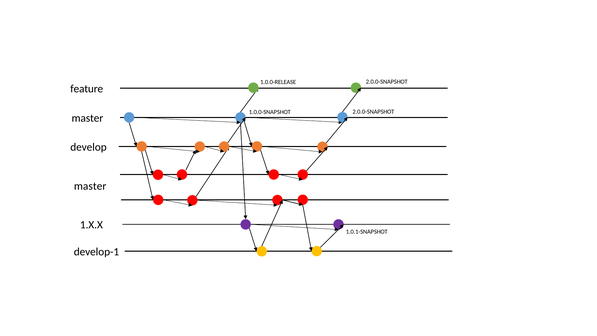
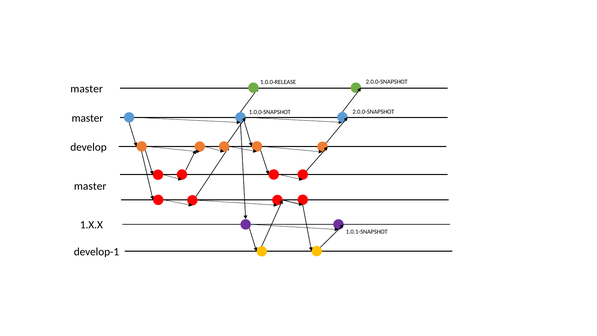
feature: feature -> master (87, 89)
